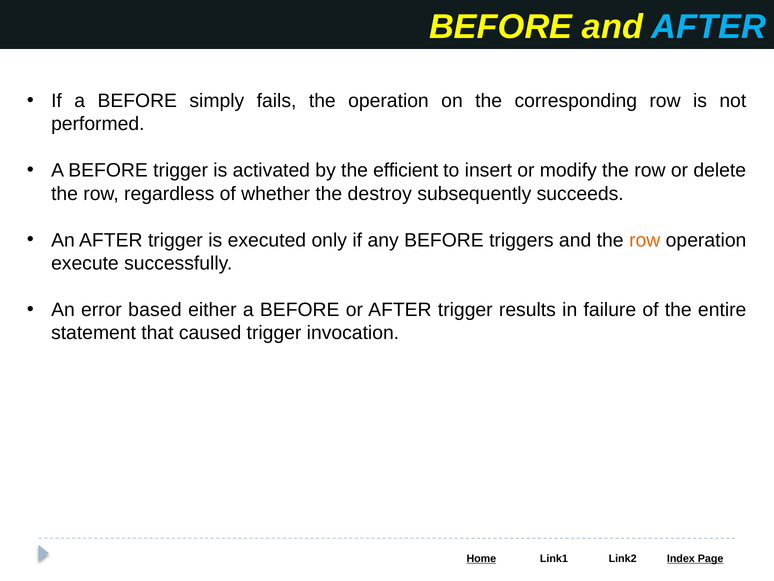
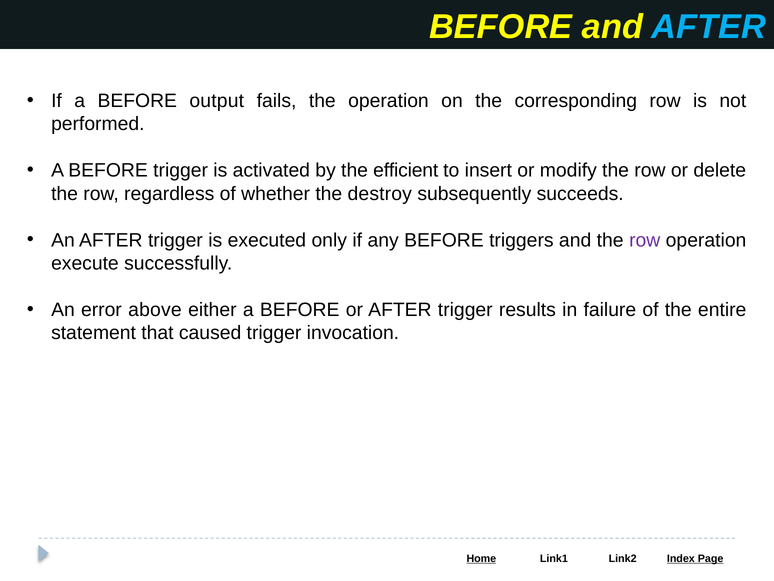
simply: simply -> output (217, 101)
row colour: orange -> purple (645, 240)
based: based -> above (155, 310)
